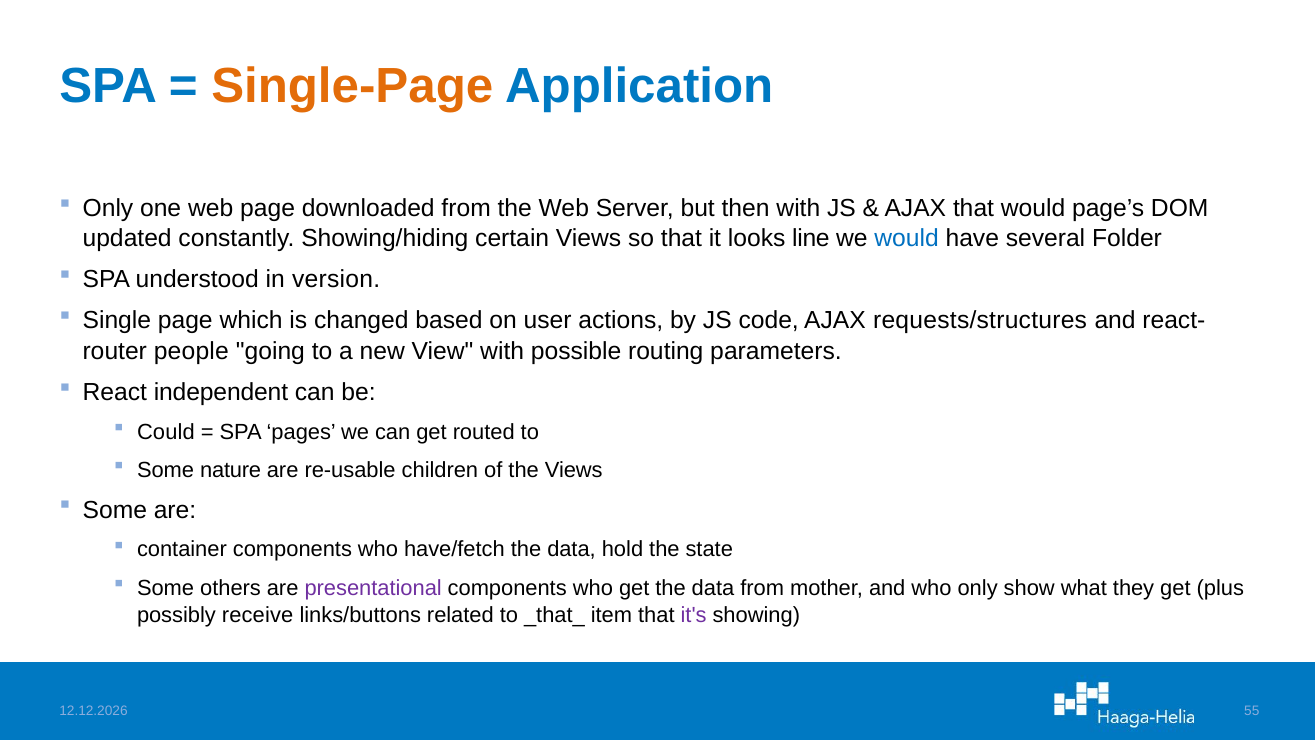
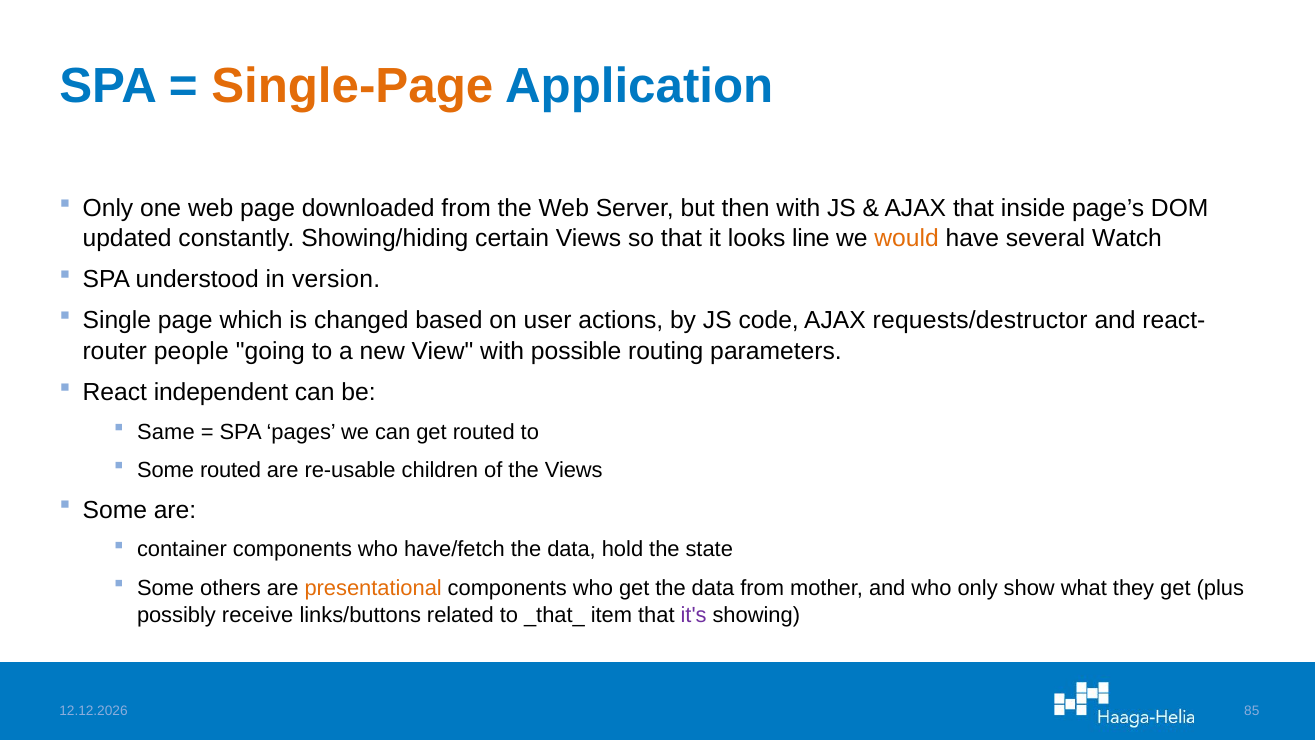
that would: would -> inside (1033, 208)
would colour: blue -> orange (907, 238)
Folder: Folder -> Watch (1127, 238)
requests/structures: requests/structures -> requests/destructor (980, 321)
Could: Could -> Same (166, 432)
Some nature: nature -> routed (231, 470)
presentational colour: purple -> orange (373, 588)
55: 55 -> 85 (1252, 710)
